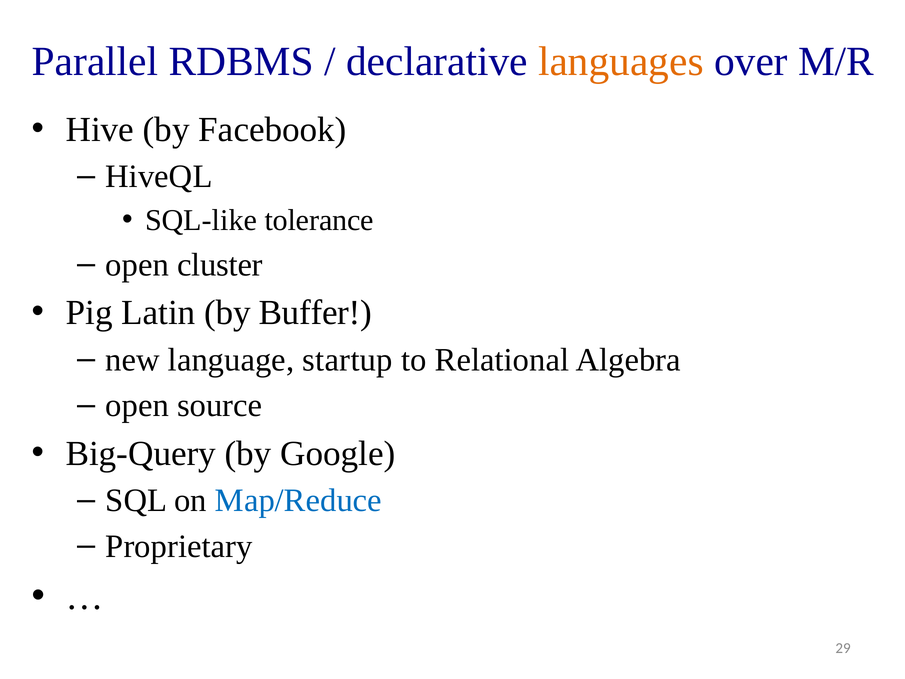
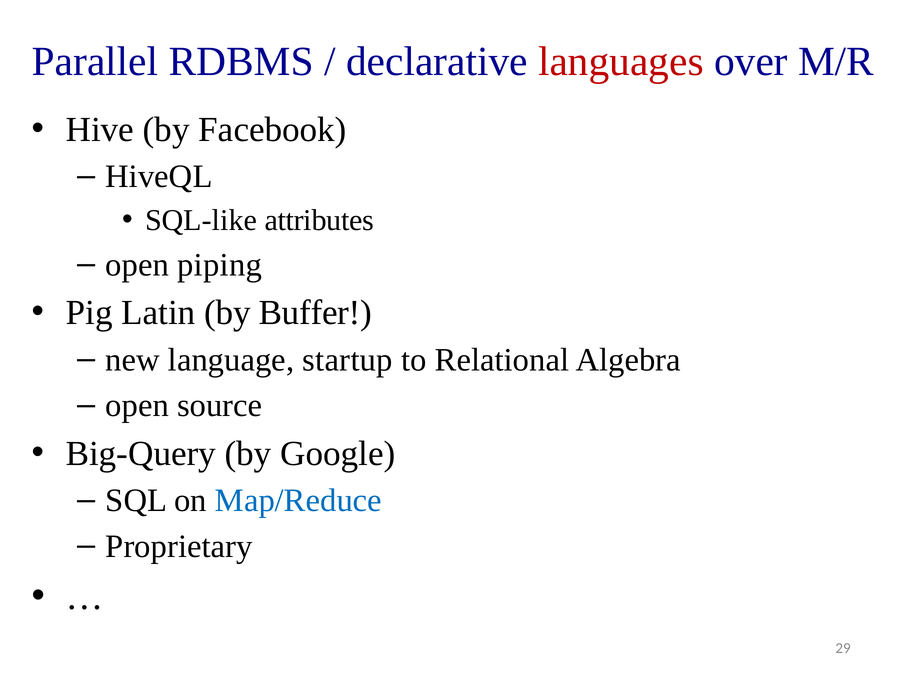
languages colour: orange -> red (621, 62)
tolerance: tolerance -> attributes (319, 220)
cluster: cluster -> piping (220, 265)
